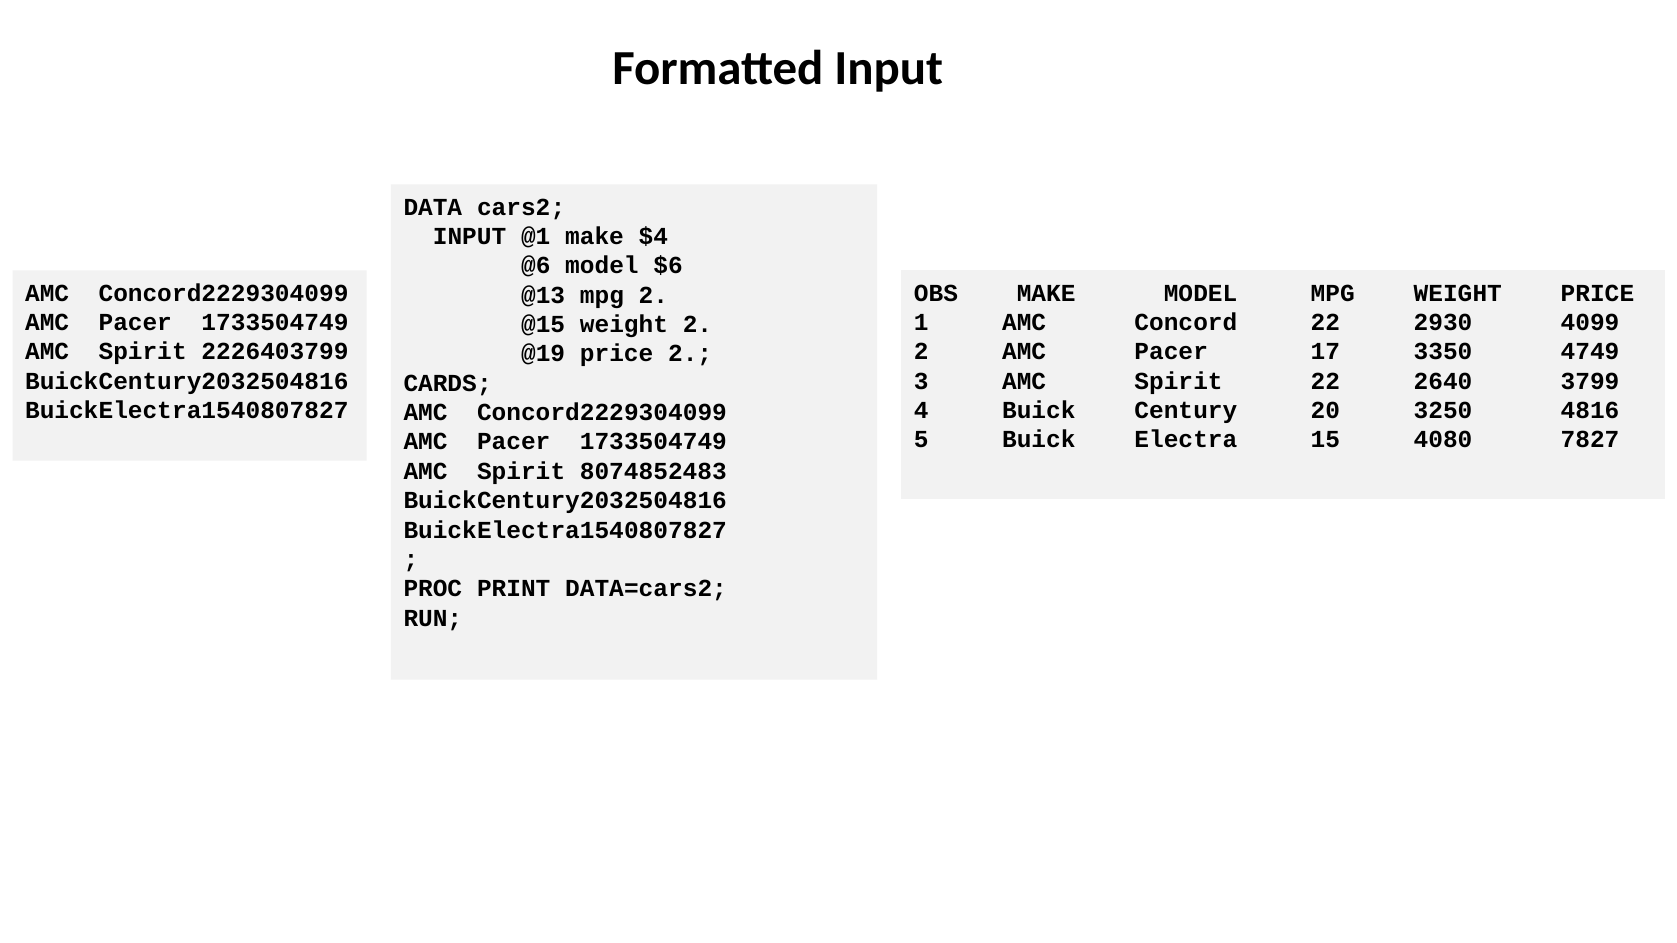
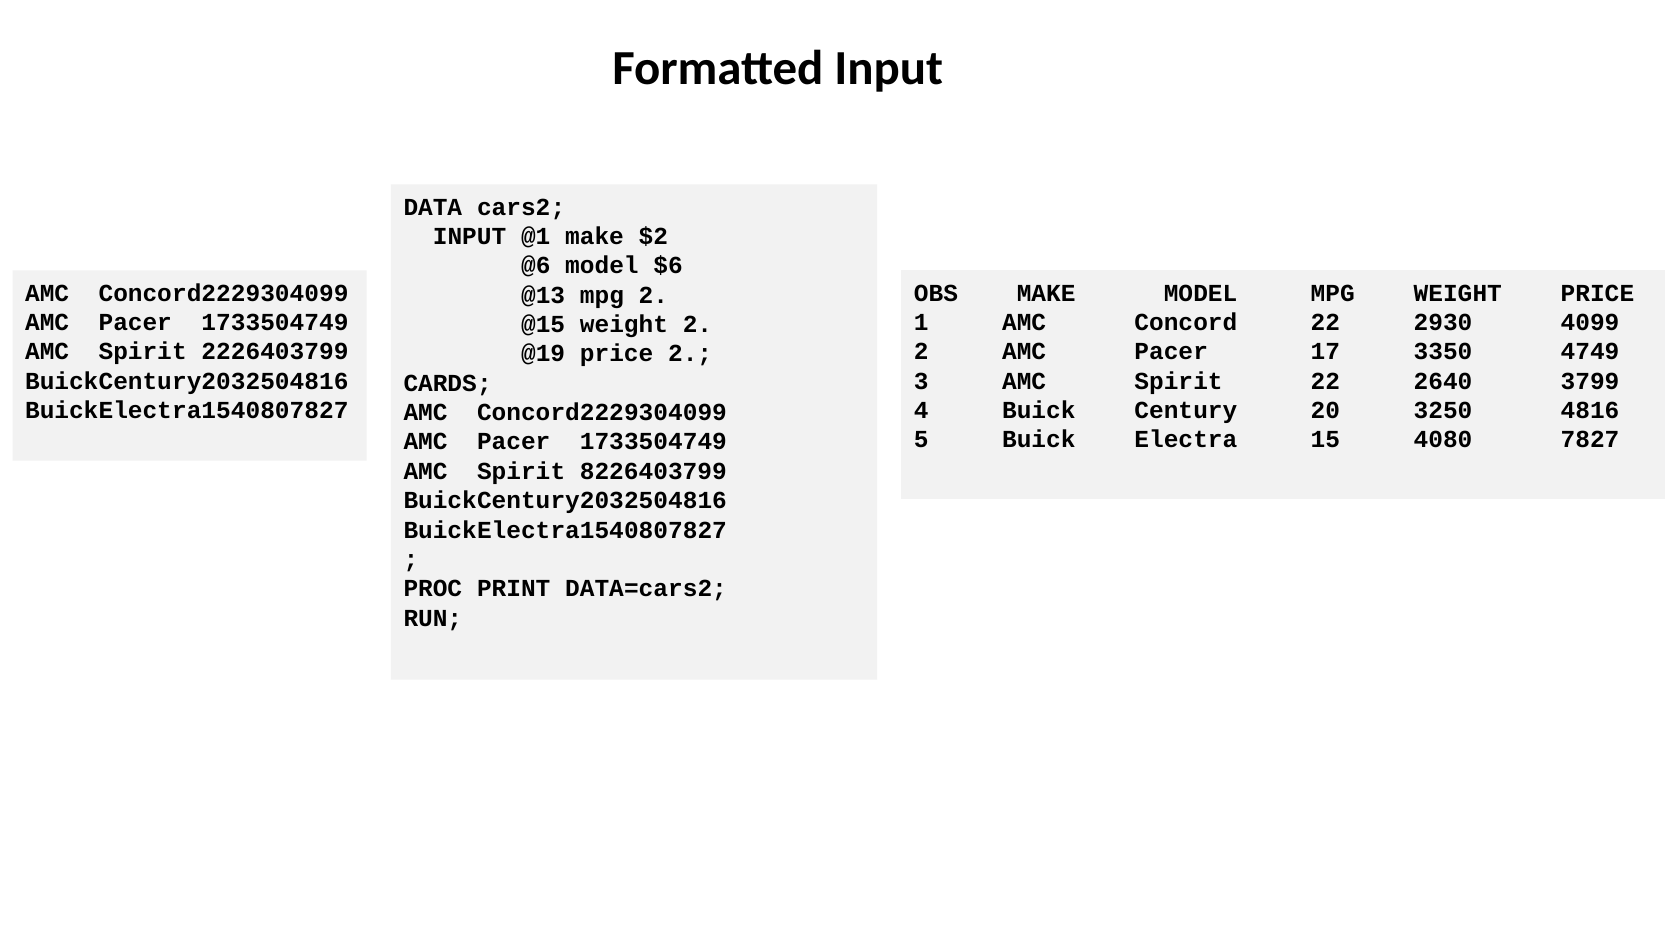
$4: $4 -> $2 (653, 236)
8074852483: 8074852483 -> 8226403799 (653, 471)
